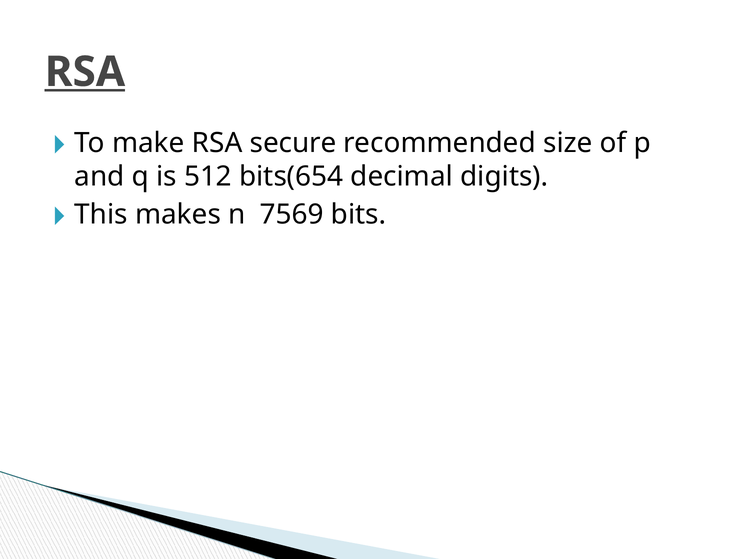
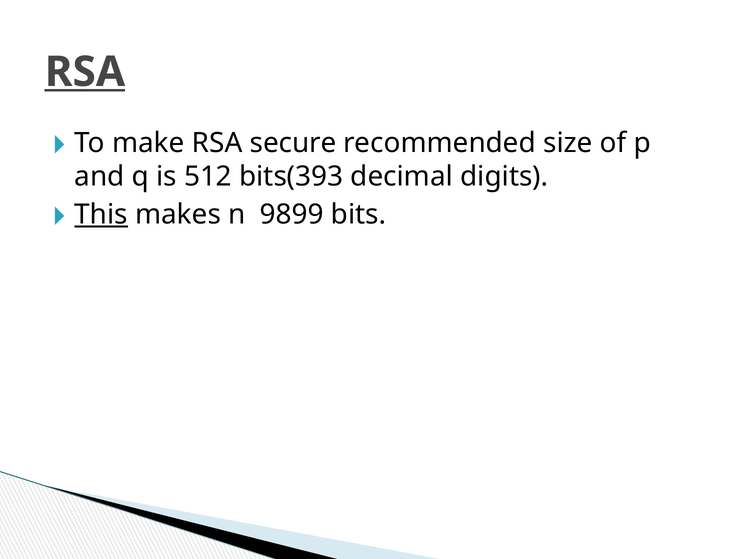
bits(654: bits(654 -> bits(393 (291, 177)
This underline: none -> present (101, 214)
7569: 7569 -> 9899 (292, 214)
